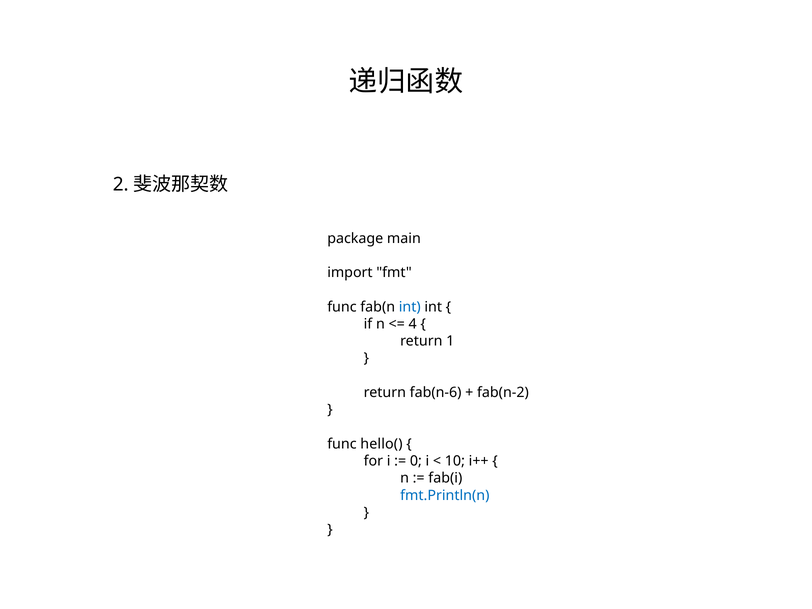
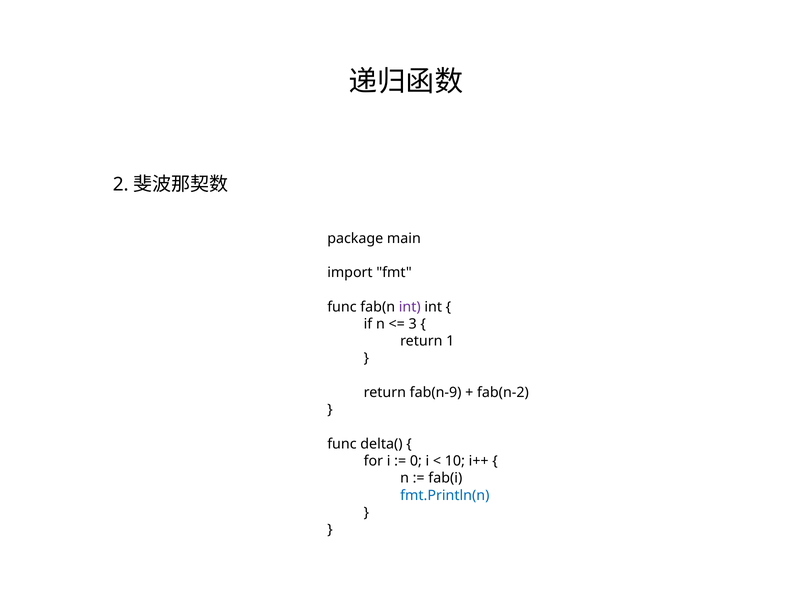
int colour: blue -> purple (410, 307)
4: 4 -> 3 (413, 324)
fab(n-6: fab(n-6 -> fab(n-9 (436, 393)
hello(: hello( -> delta( (381, 444)
